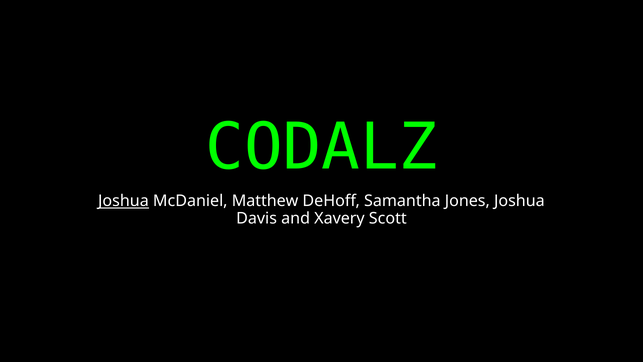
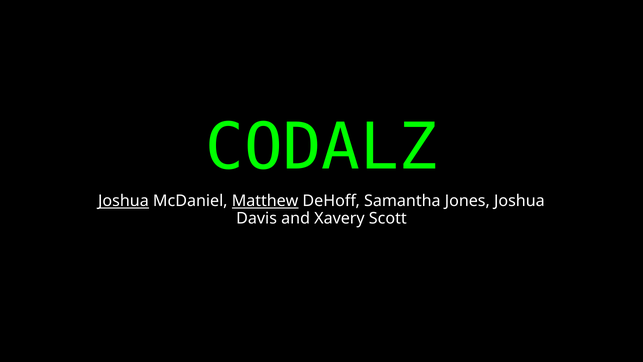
Matthew underline: none -> present (265, 201)
